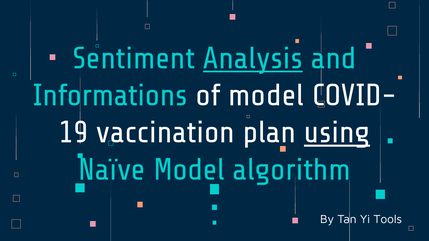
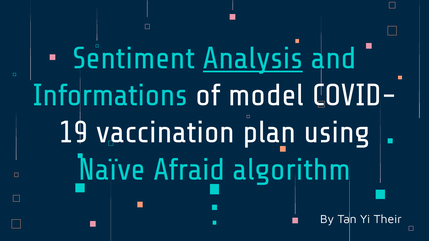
using underline: present -> none (337, 133)
Naïve Model: Model -> Afraid (189, 170)
Tools: Tools -> Their (388, 220)
